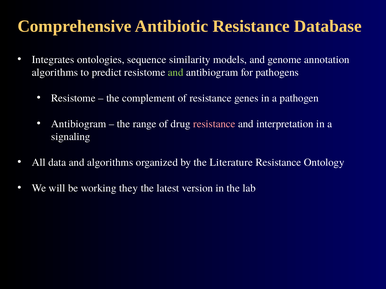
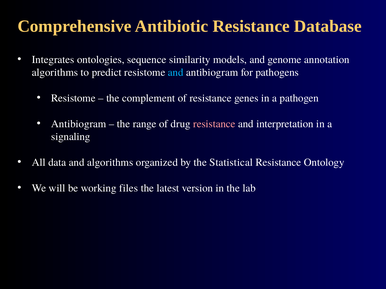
and colour: light green -> light blue (176, 72)
Literature: Literature -> Statistical (231, 163)
they: they -> files (129, 188)
